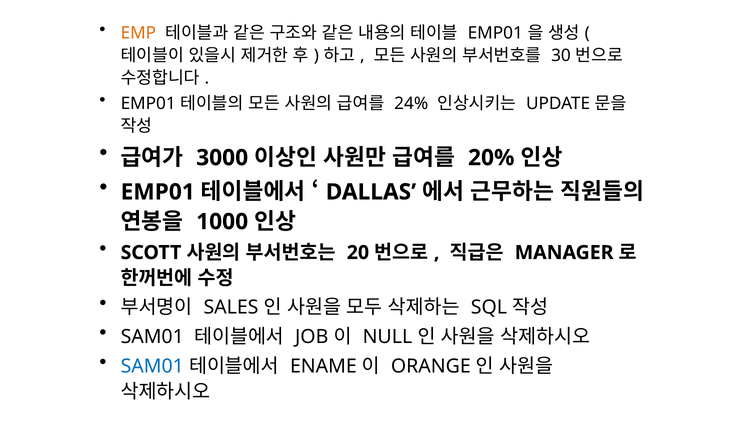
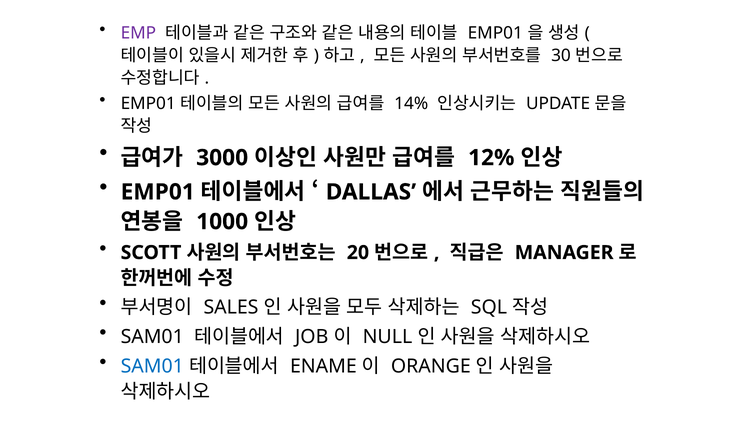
EMP colour: orange -> purple (138, 33)
24%: 24% -> 14% (411, 104)
20%: 20% -> 12% (491, 158)
